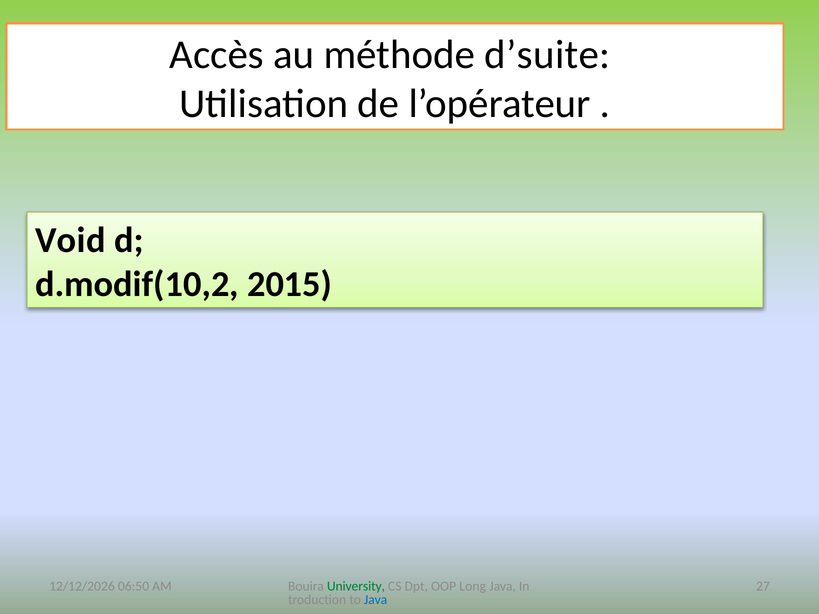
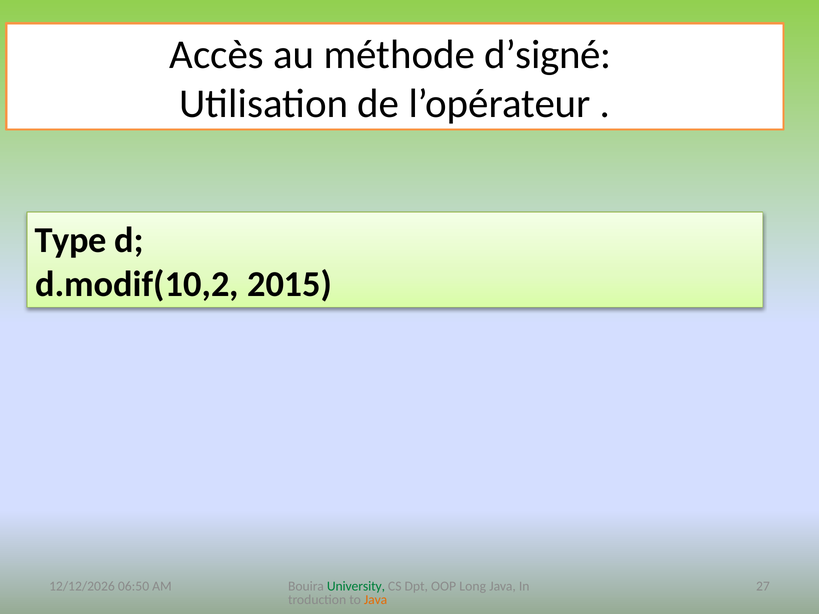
d’suite: d’suite -> d’signé (548, 55)
Void: Void -> Type (71, 240)
Java colour: blue -> orange (376, 600)
